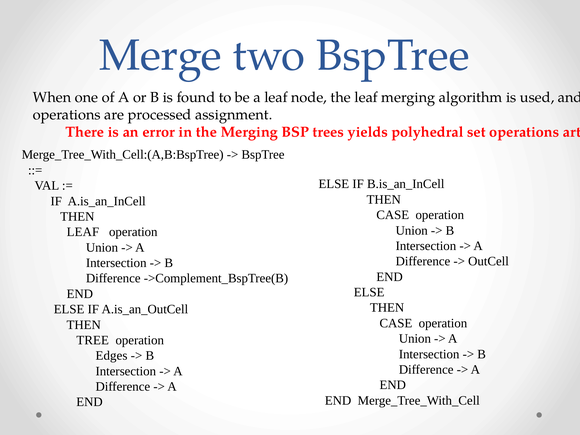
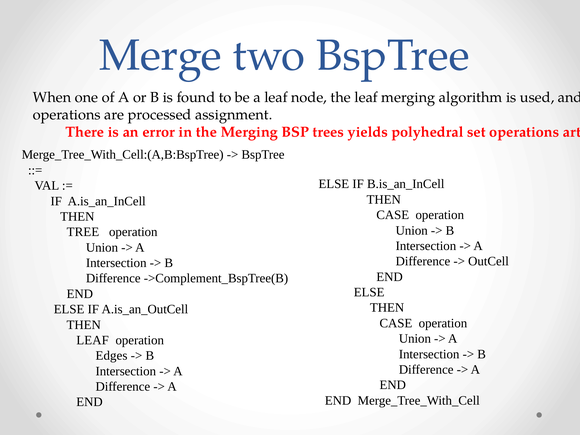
LEAF: LEAF -> TREE (83, 232)
TREE: TREE -> LEAF (93, 340)
